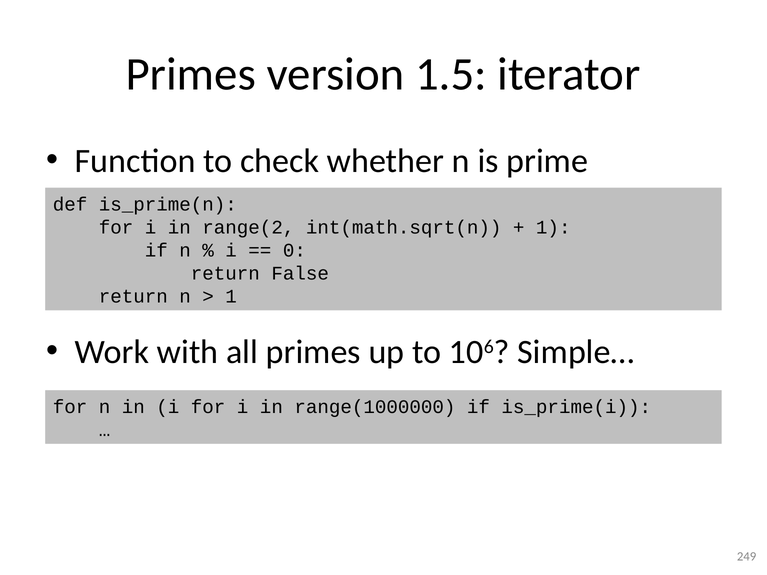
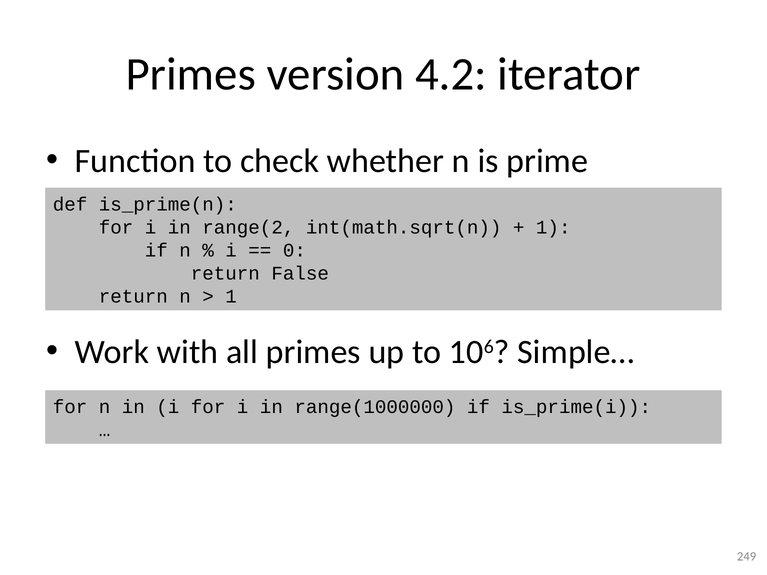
1.5: 1.5 -> 4.2 (451, 74)
